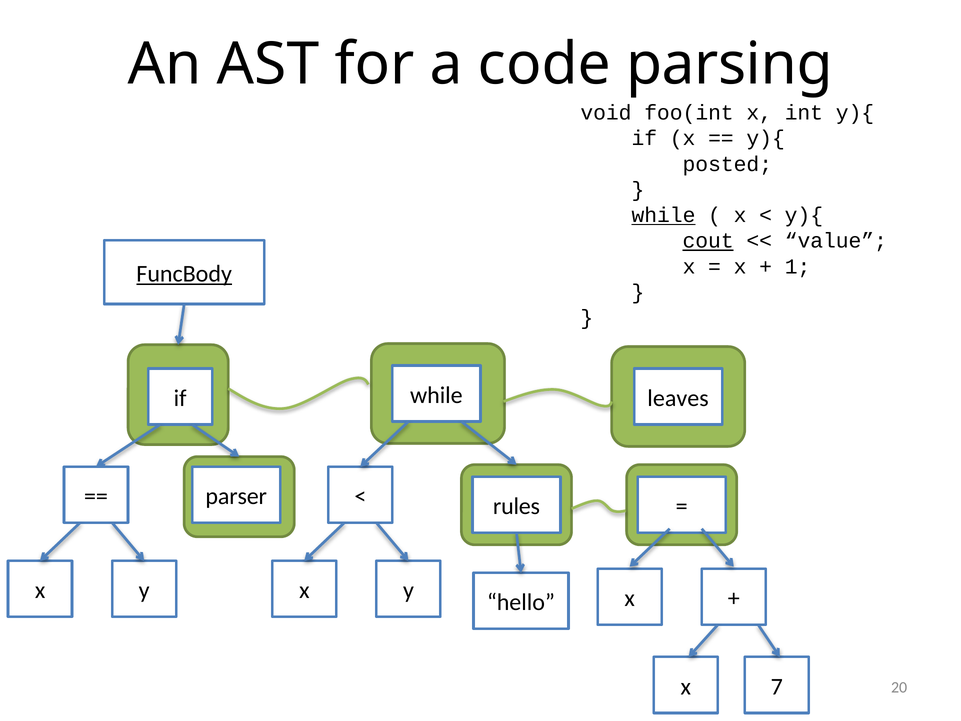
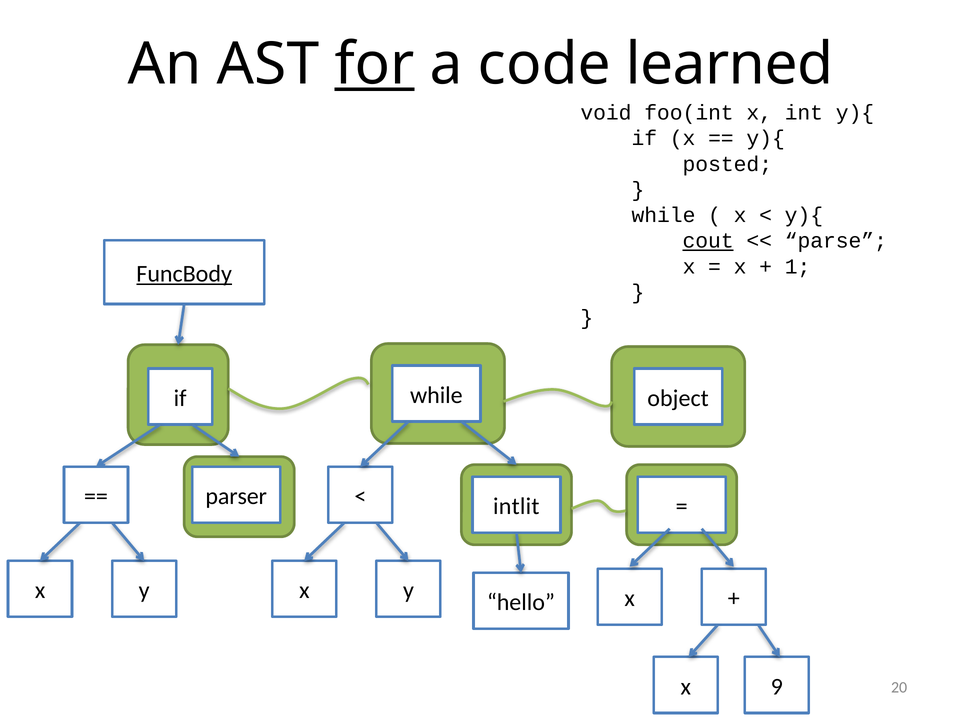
for underline: none -> present (375, 64)
parsing: parsing -> learned (730, 64)
while underline: present -> none (664, 215)
value: value -> parse (836, 241)
leaves: leaves -> object (678, 398)
rules: rules -> intlit (516, 506)
7: 7 -> 9 (777, 686)
